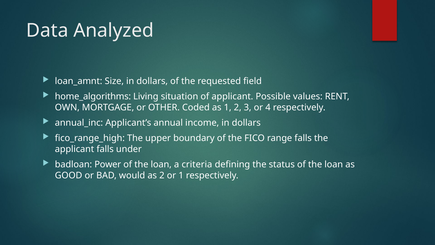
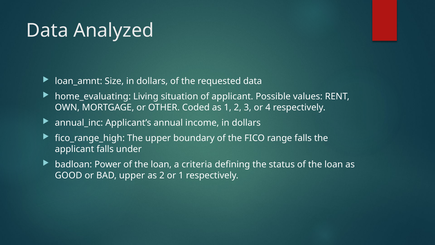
requested field: field -> data (253, 81)
home_algorithms: home_algorithms -> home_evaluating (93, 96)
BAD would: would -> upper (132, 175)
